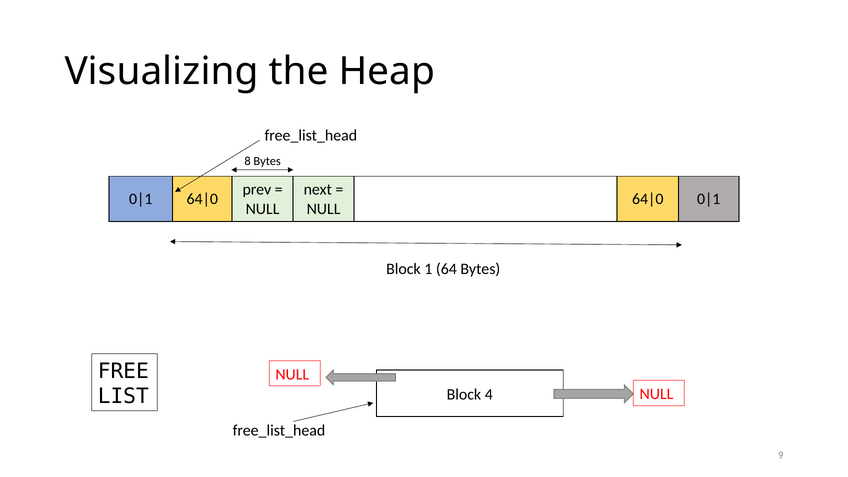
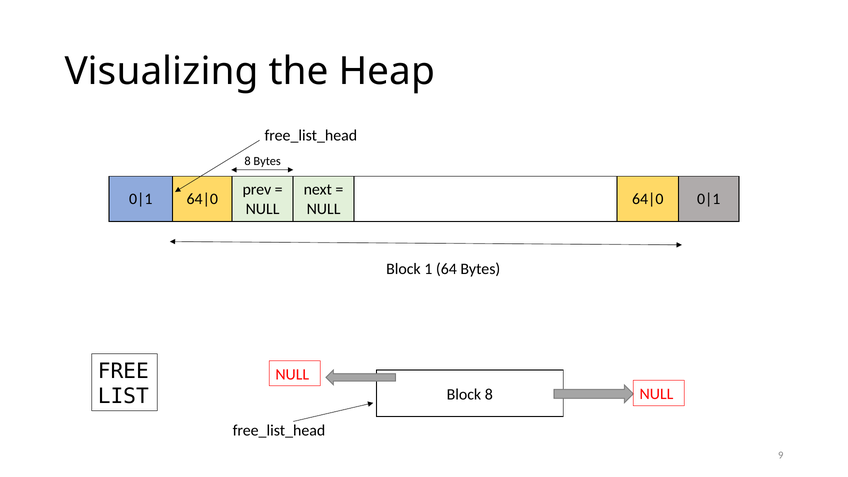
Block 4: 4 -> 8 (489, 394)
